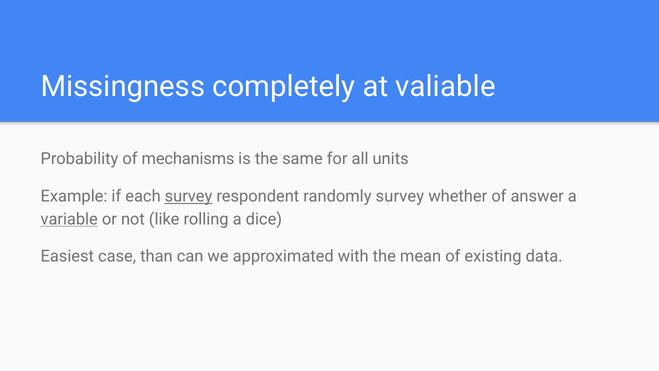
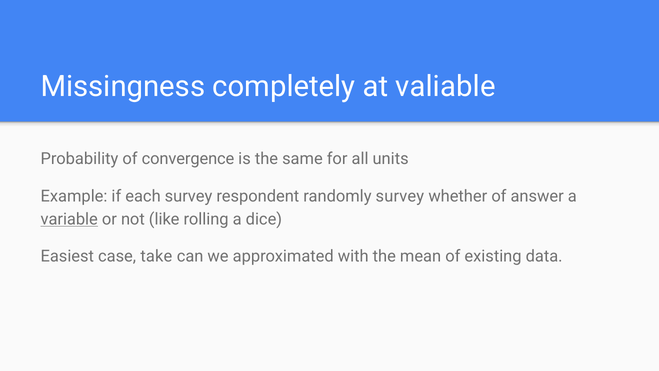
mechanisms: mechanisms -> convergence (188, 159)
survey underline: present -> none (189, 196)
than: than -> take (156, 256)
